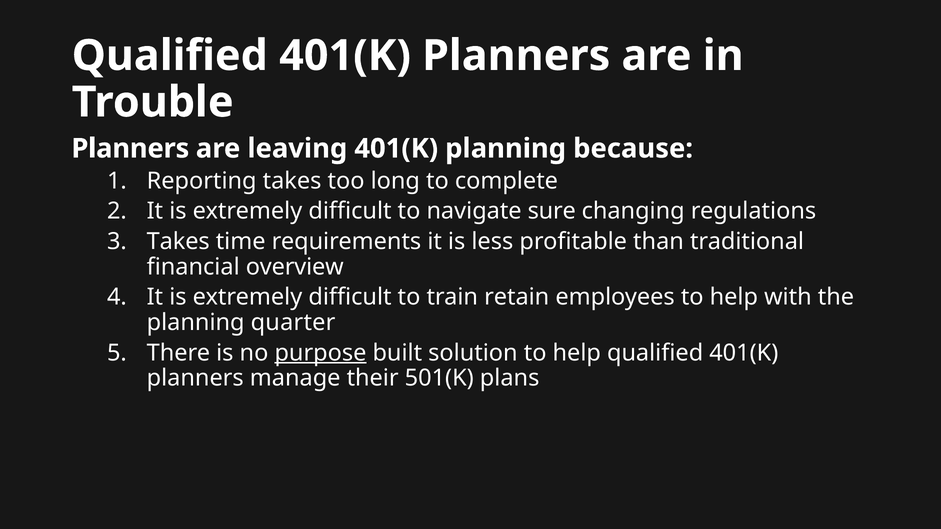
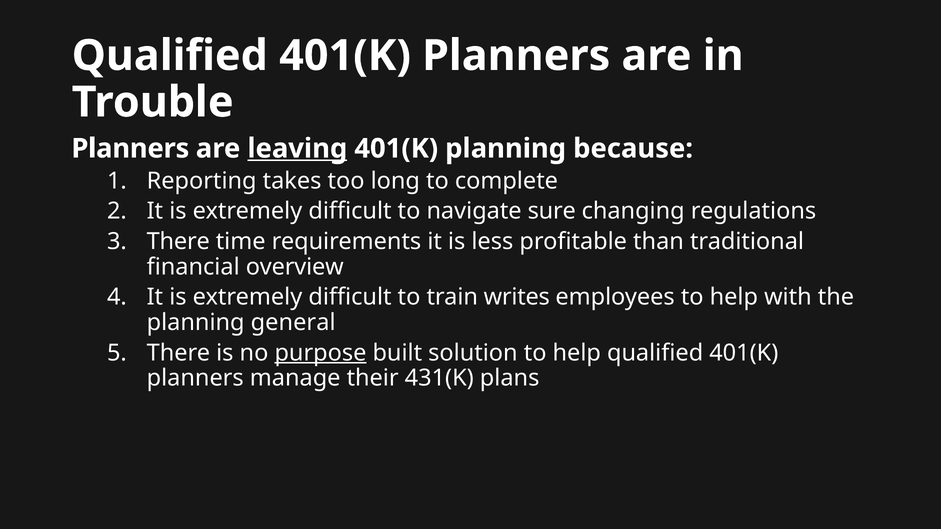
leaving underline: none -> present (297, 149)
Takes: Takes -> There (178, 242)
retain: retain -> writes (517, 297)
quarter: quarter -> general (293, 323)
501(K: 501(K -> 431(K (439, 378)
